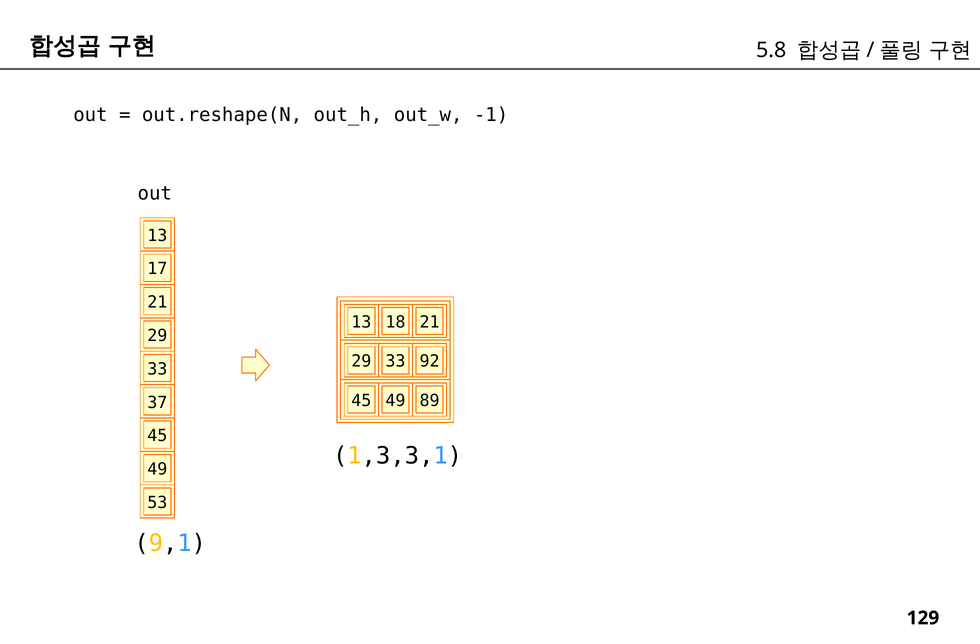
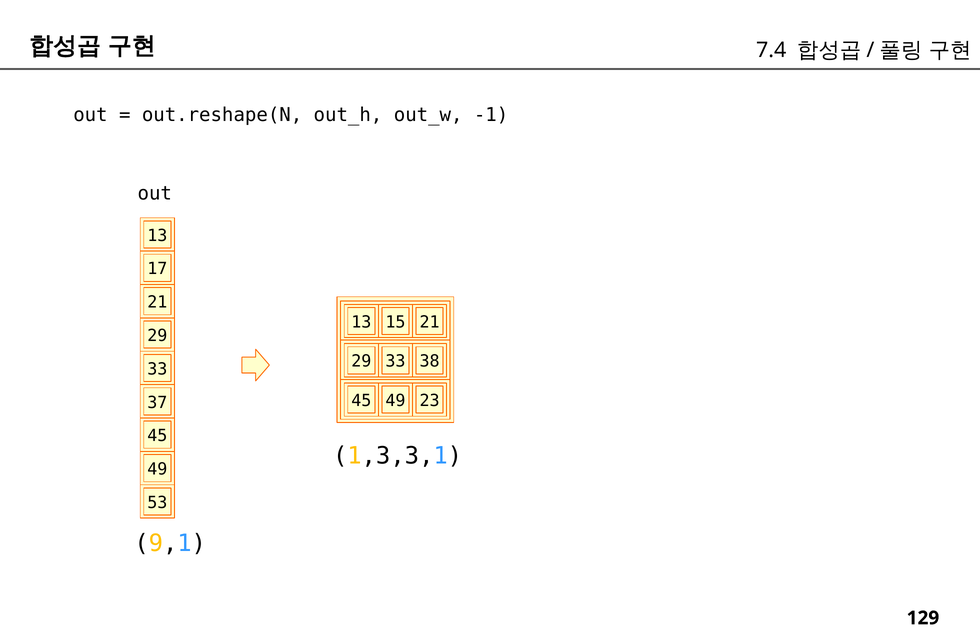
5.8: 5.8 -> 7.4 (771, 50)
18: 18 -> 15 (395, 322)
92: 92 -> 38 (430, 361)
89: 89 -> 23 (430, 401)
